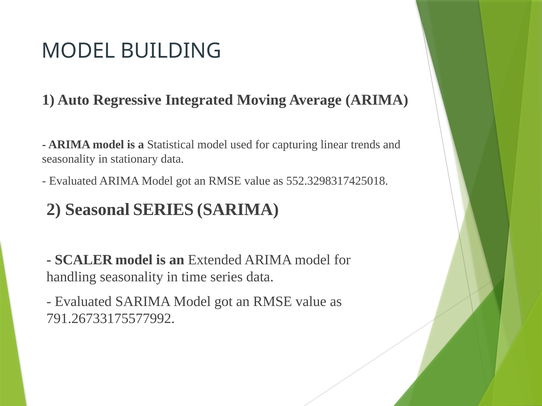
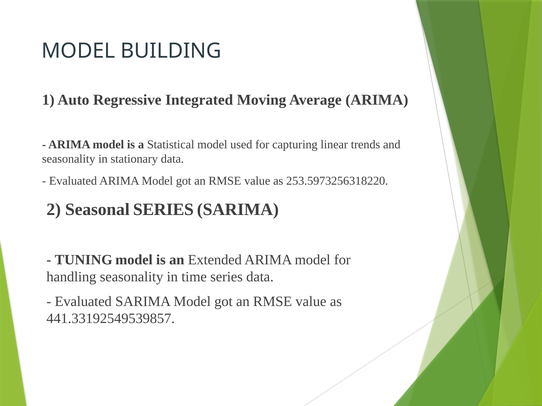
552.3298317425018: 552.3298317425018 -> 253.5973256318220 (337, 181)
SCALER: SCALER -> TUNING (84, 260)
791.26733175577992: 791.26733175577992 -> 441.33192549539857 (111, 319)
